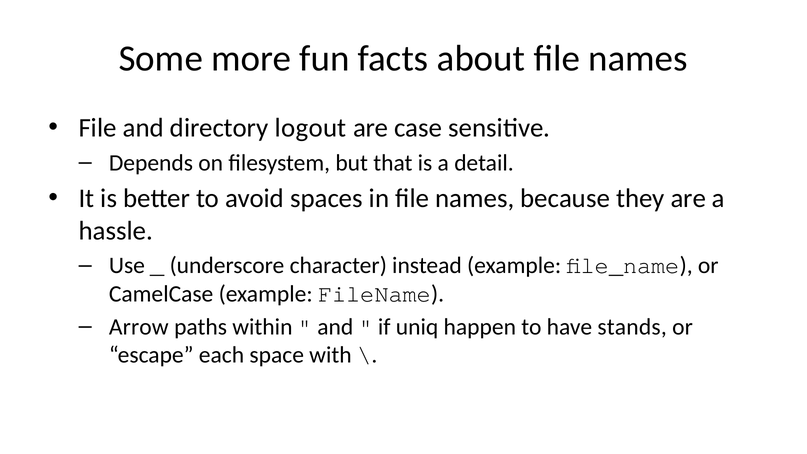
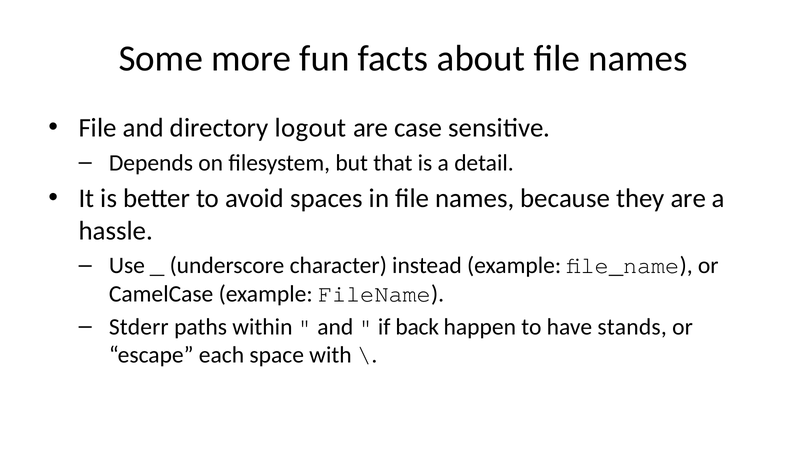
Arrow: Arrow -> Stderr (139, 327)
uniq: uniq -> back (417, 327)
